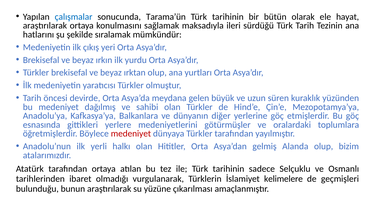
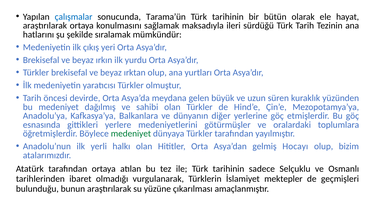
medeniyet colour: red -> green (131, 134)
Alanda: Alanda -> Hocayı (295, 146)
kelimelere: kelimelere -> mektepler (283, 179)
